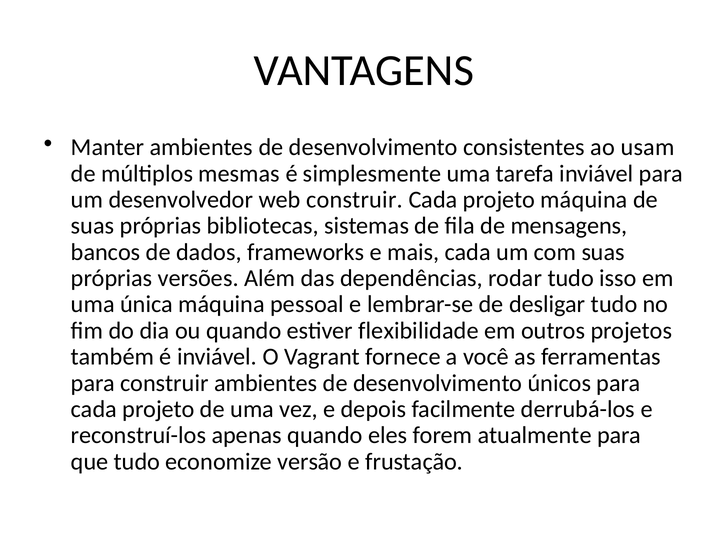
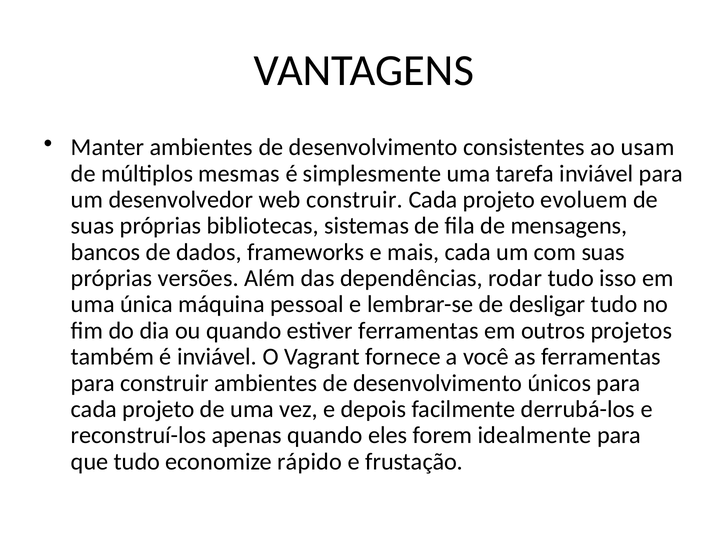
projeto máquina: máquina -> evoluem (584, 200)
estiver flexibilidade: flexibilidade -> ferramentas (419, 331)
atualmente: atualmente -> idealmente (535, 435)
versão: versão -> rápido (310, 462)
